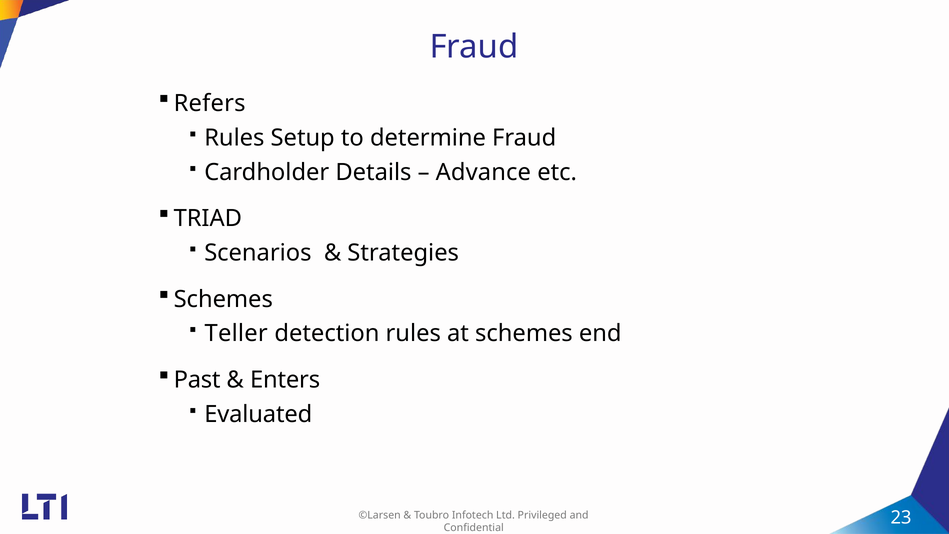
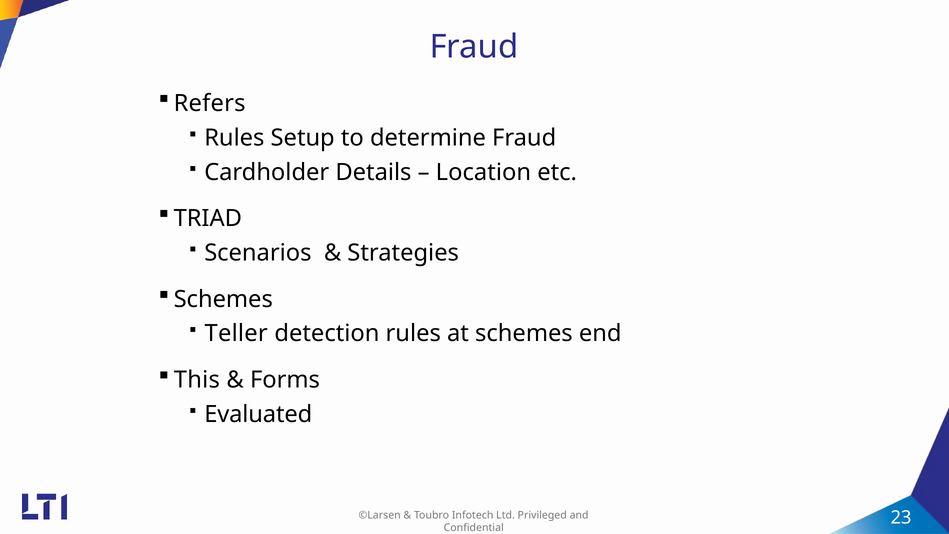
Advance: Advance -> Location (483, 172)
Past: Past -> This (197, 380)
Enters: Enters -> Forms (285, 380)
